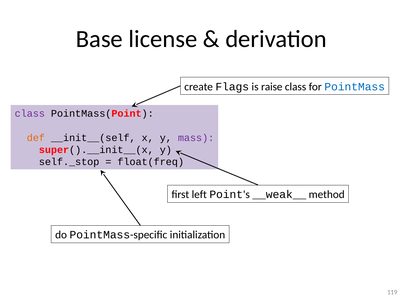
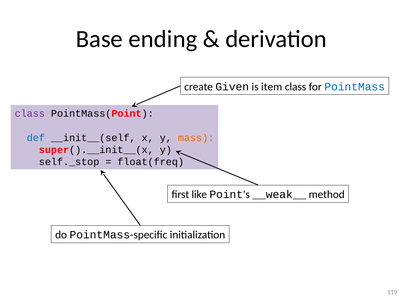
license: license -> ending (163, 39)
Flags: Flags -> Given (232, 87)
raise: raise -> item (272, 87)
def colour: orange -> blue (36, 138)
mass colour: purple -> orange (196, 138)
left: left -> like (199, 195)
